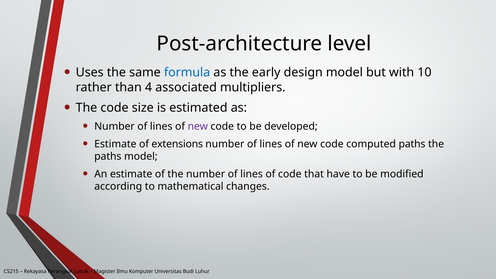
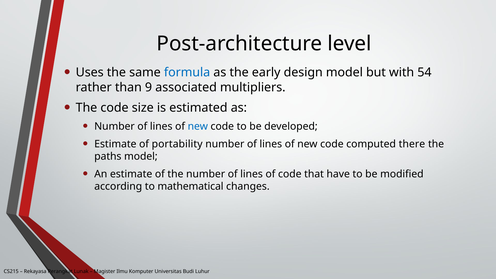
10: 10 -> 54 (424, 72)
4: 4 -> 9 (149, 87)
new colour: purple -> blue (198, 126)
extensions: extensions -> portability (177, 144)
computed paths: paths -> there (412, 144)
